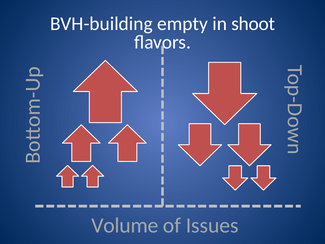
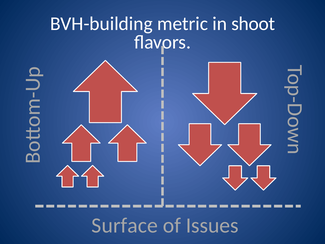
empty: empty -> metric (183, 24)
Volume: Volume -> Surface (125, 225)
